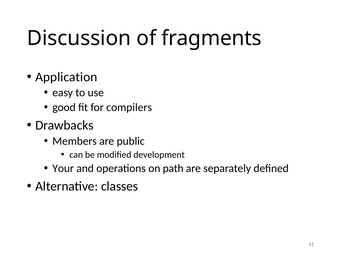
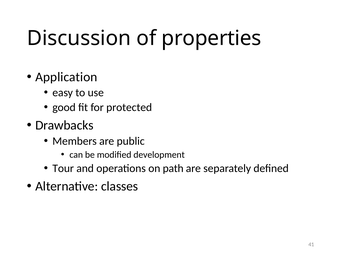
fragments: fragments -> properties (211, 38)
compilers: compilers -> protected (129, 107)
Your: Your -> Tour (63, 168)
